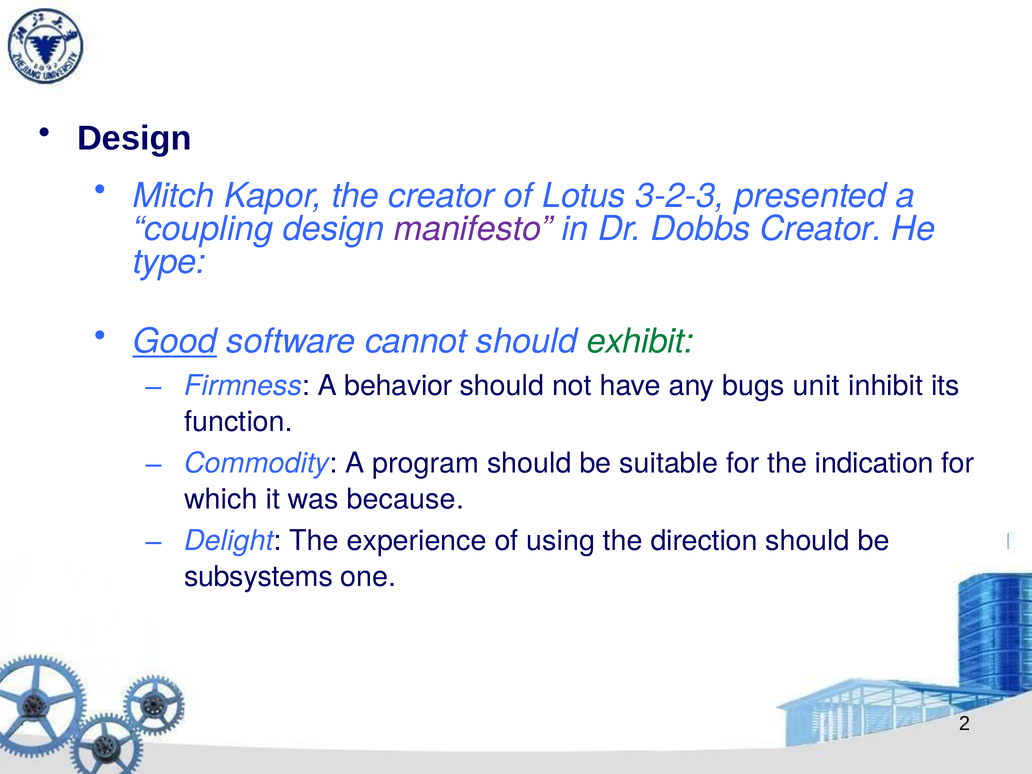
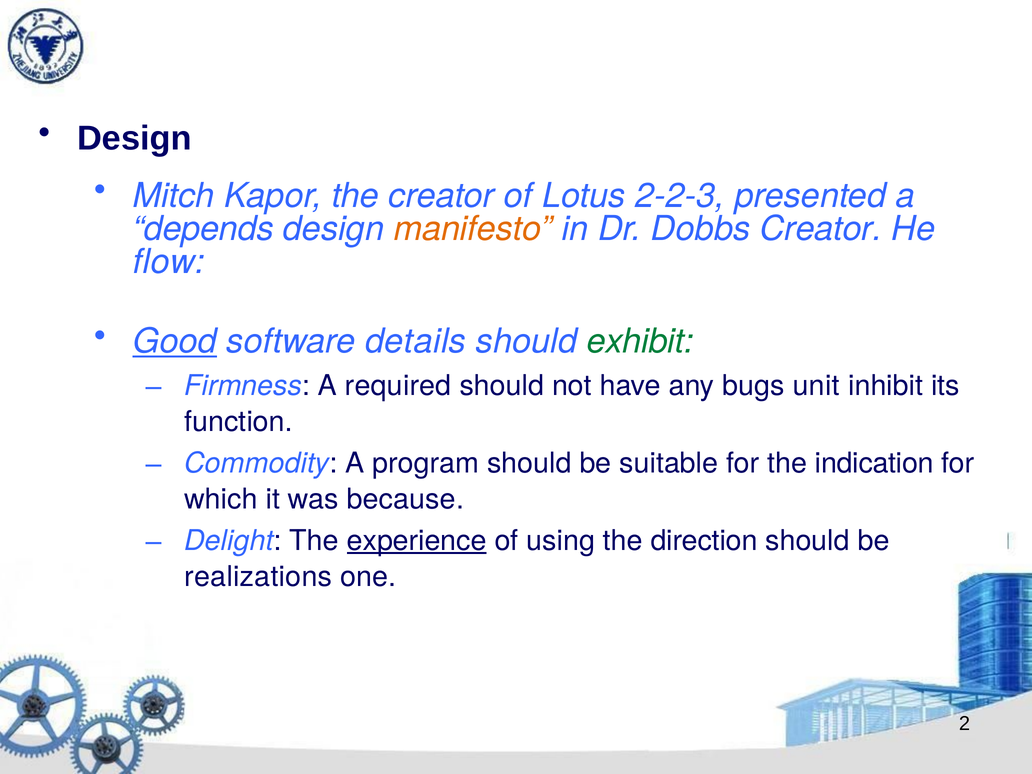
3-2-3: 3-2-3 -> 2-2-3 (680, 196)
coupling: coupling -> depends (203, 229)
manifesto colour: purple -> orange (473, 229)
type: type -> flow (169, 262)
cannot: cannot -> details (416, 342)
behavior: behavior -> required (398, 386)
experience underline: none -> present (417, 541)
subsystems: subsystems -> realizations (258, 577)
